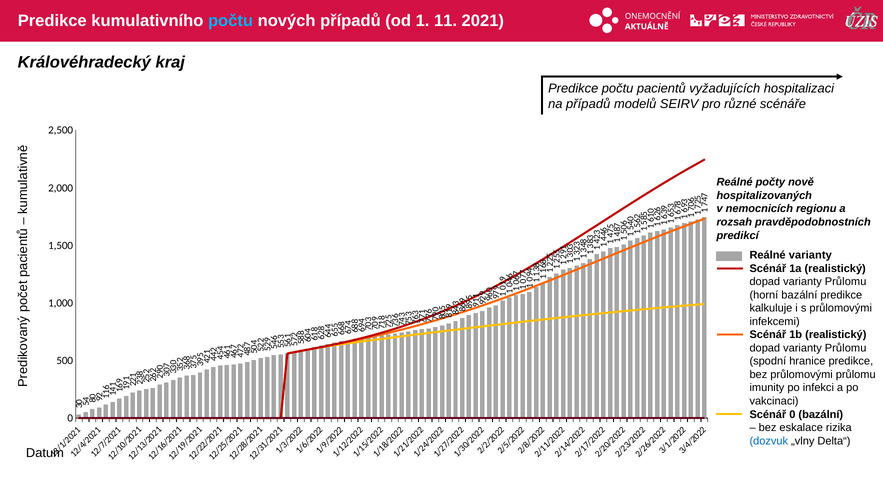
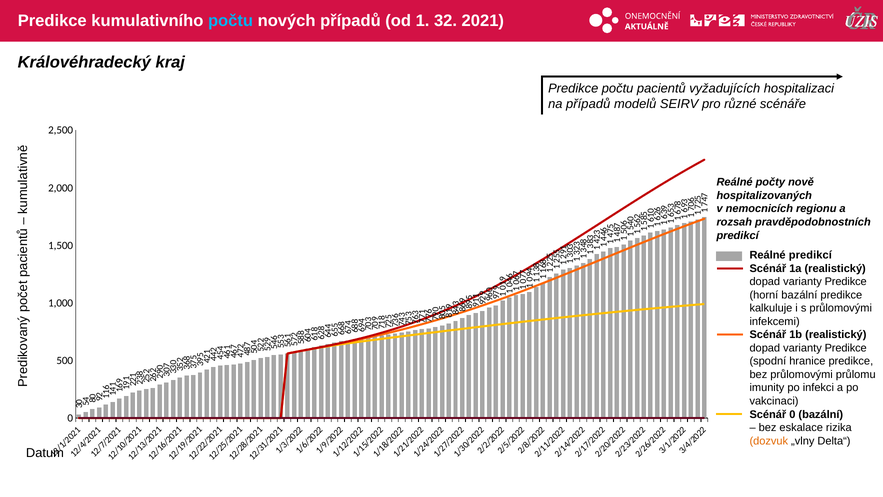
11: 11 -> 32 (446, 21)
Reálné varianty: varianty -> predikcí (810, 255)
Průlomu: Průlomu -> Predikce (846, 282)
Průlomu: Průlomu -> Predikce (846, 348)
dozvuk colour: blue -> orange (769, 441)
